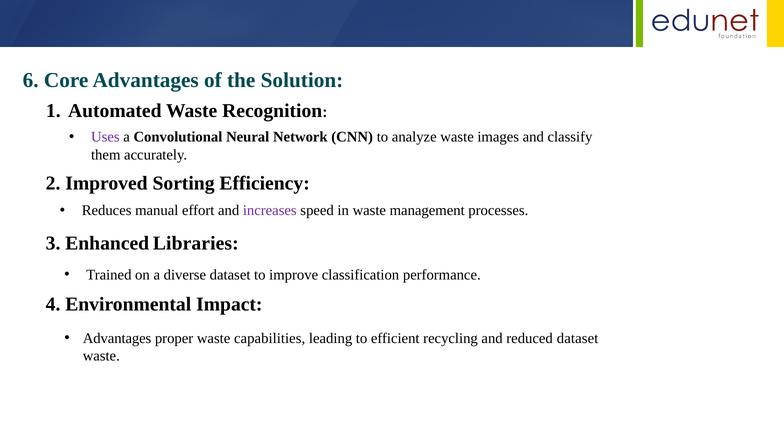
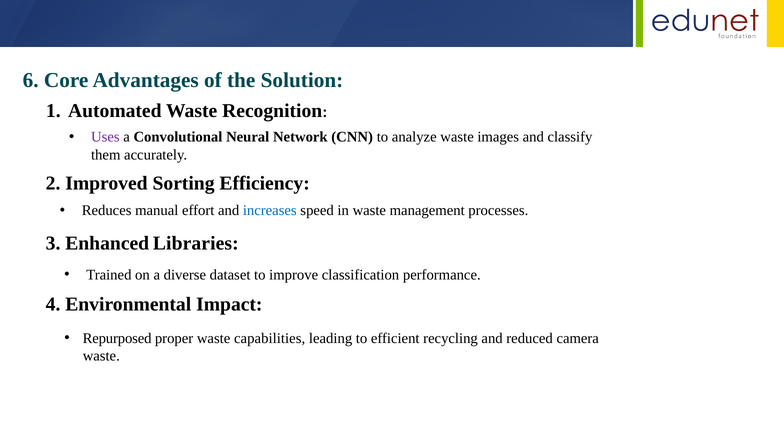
increases colour: purple -> blue (270, 211)
Advantages: Advantages -> Repurposed (117, 338)
reduced dataset: dataset -> camera (578, 338)
